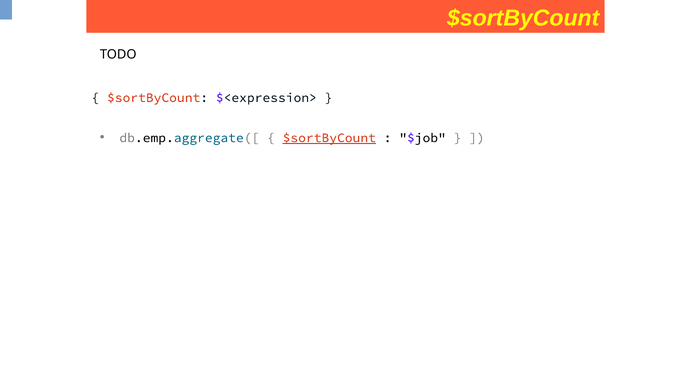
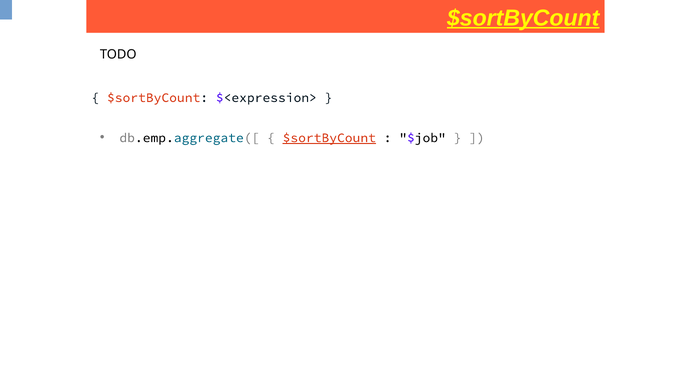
$sortByCount underline: none -> present (523, 18)
